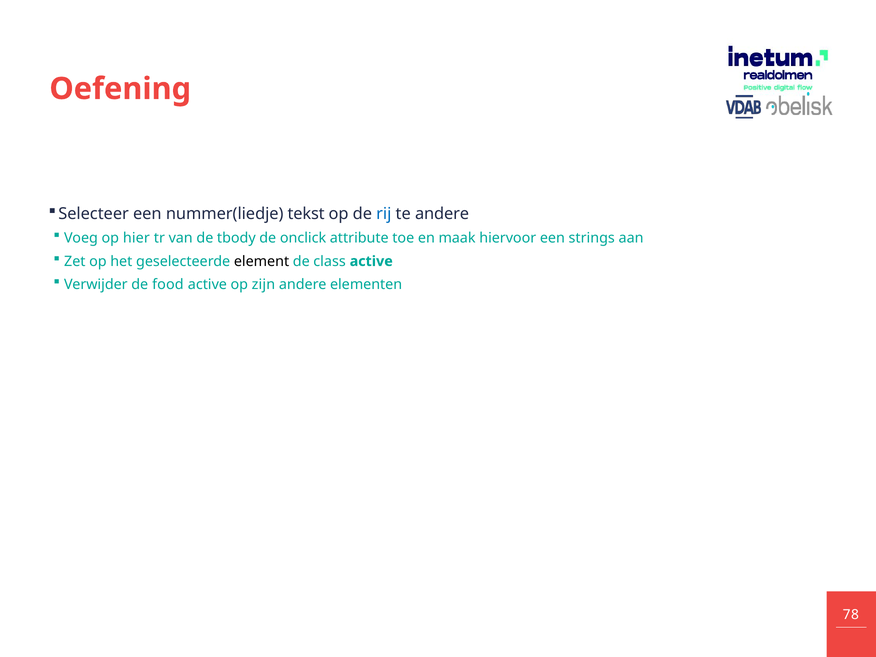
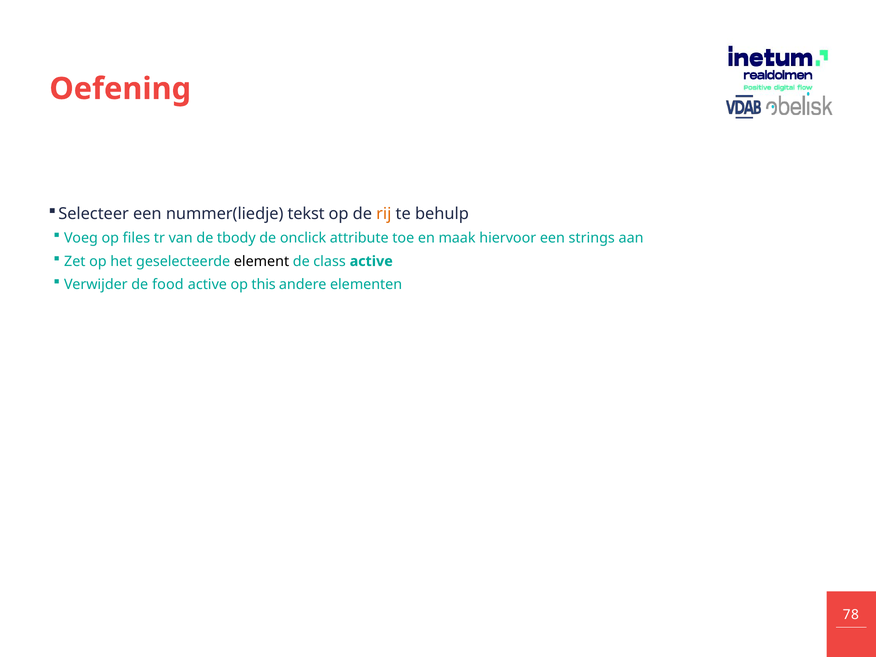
rij colour: blue -> orange (384, 214)
te andere: andere -> behulp (442, 214)
hier: hier -> files (136, 238)
zijn: zijn -> this (264, 284)
